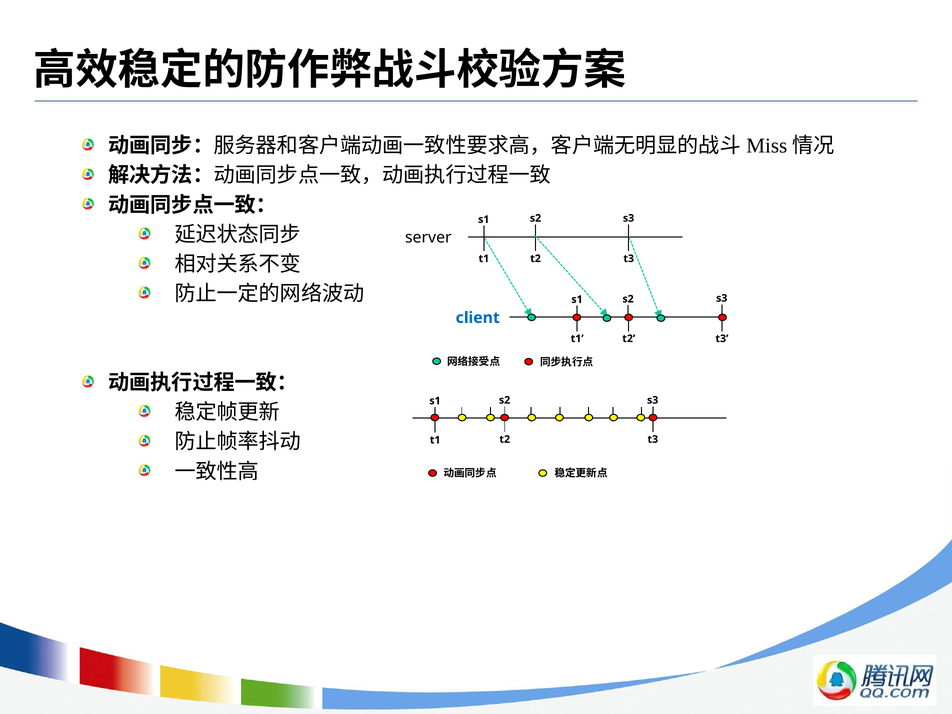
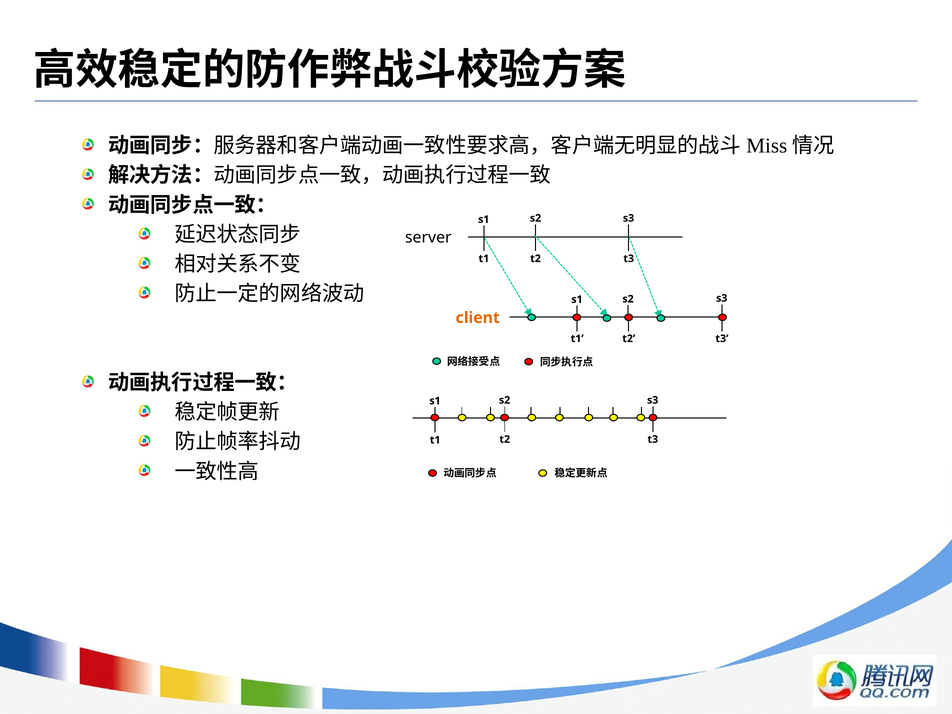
client colour: blue -> orange (478, 318)
